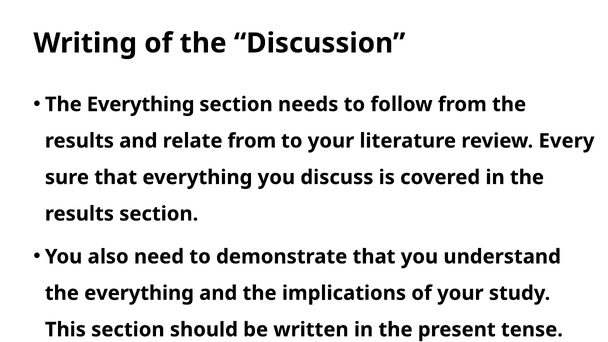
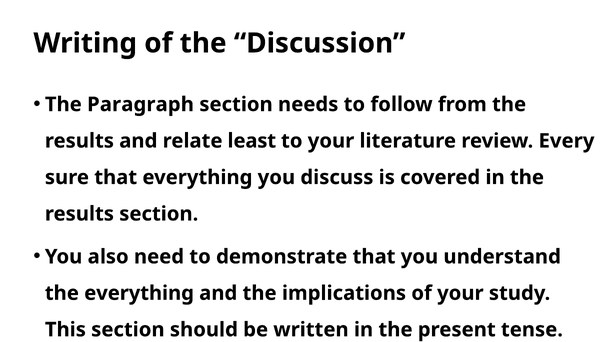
Everything: Everything -> Paragraph (141, 104)
relate from: from -> least (252, 141)
